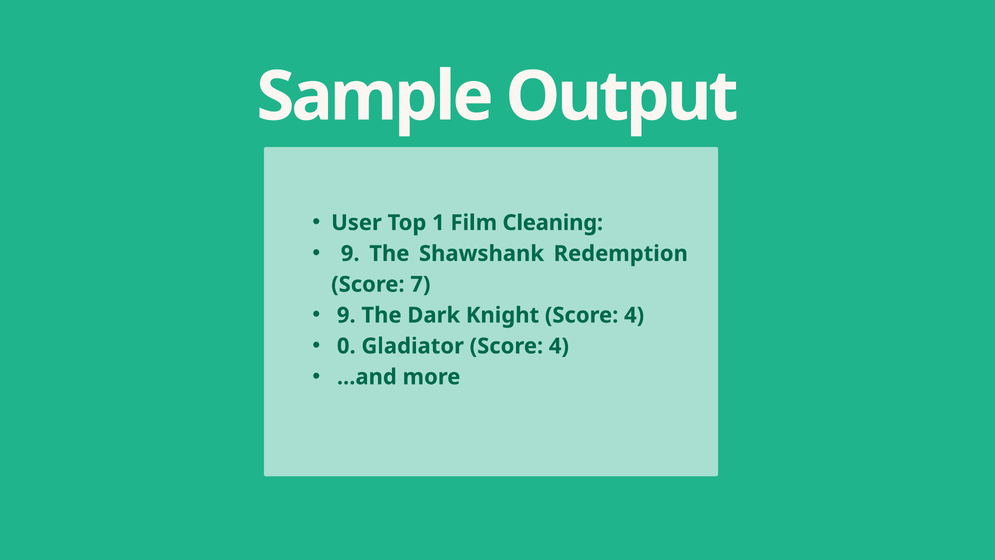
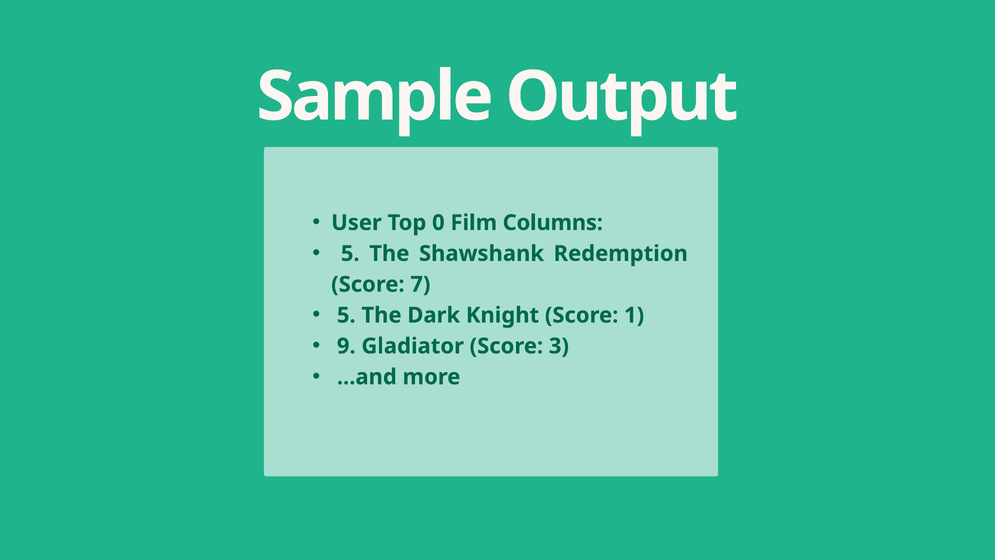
1: 1 -> 0 (438, 223)
Cleaning: Cleaning -> Columns (553, 223)
9: 9 -> 5 (350, 253)
9: 9 -> 5 (346, 315)
Knight Score 4: 4 -> 1 (634, 315)
0: 0 -> 9 (346, 346)
Gladiator Score 4: 4 -> 3 (559, 346)
